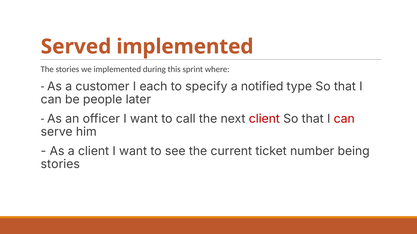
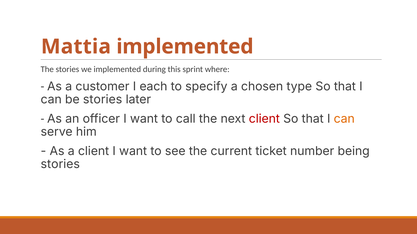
Served: Served -> Mattia (76, 47)
notified: notified -> chosen (262, 87)
be people: people -> stories (103, 100)
can colour: red -> orange (344, 119)
